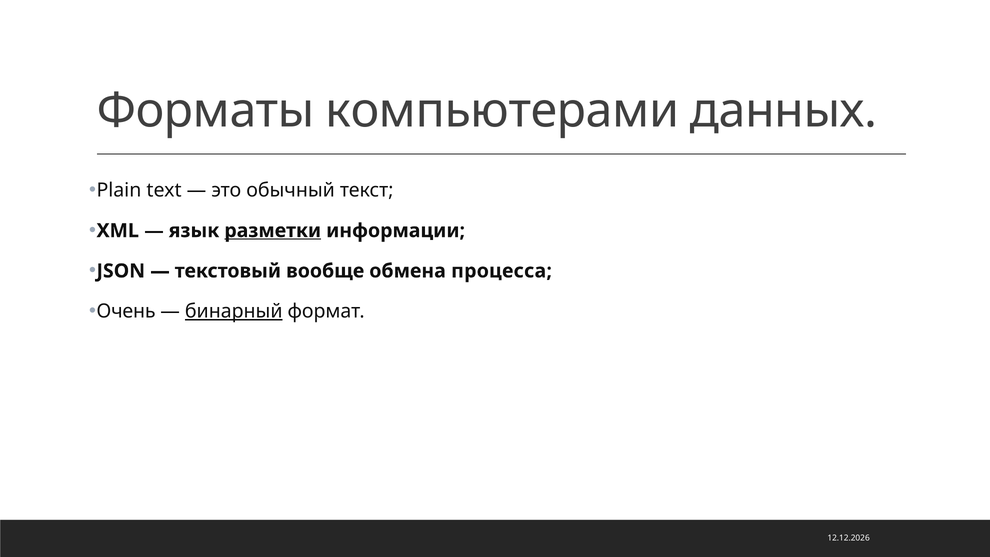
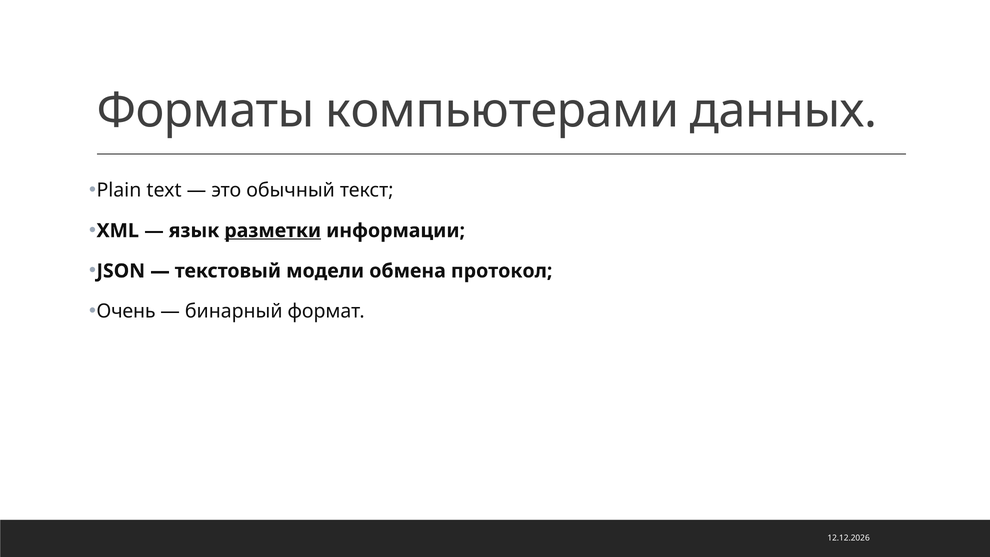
вообще: вообще -> модели (325, 271)
процесса: процесса -> протокол (502, 271)
бинарный underline: present -> none (234, 311)
